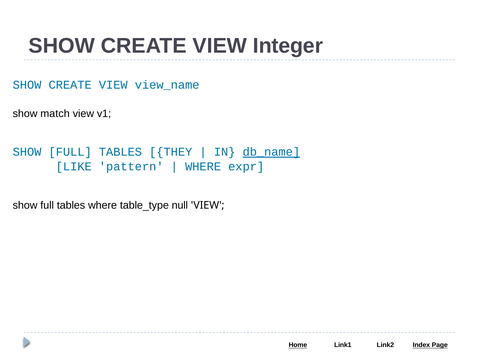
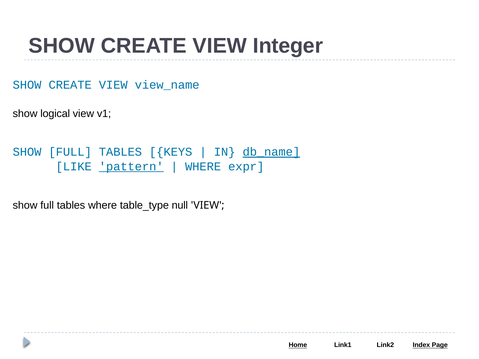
match: match -> logical (55, 114)
THEY: THEY -> KEYS (171, 152)
pattern underline: none -> present (131, 167)
